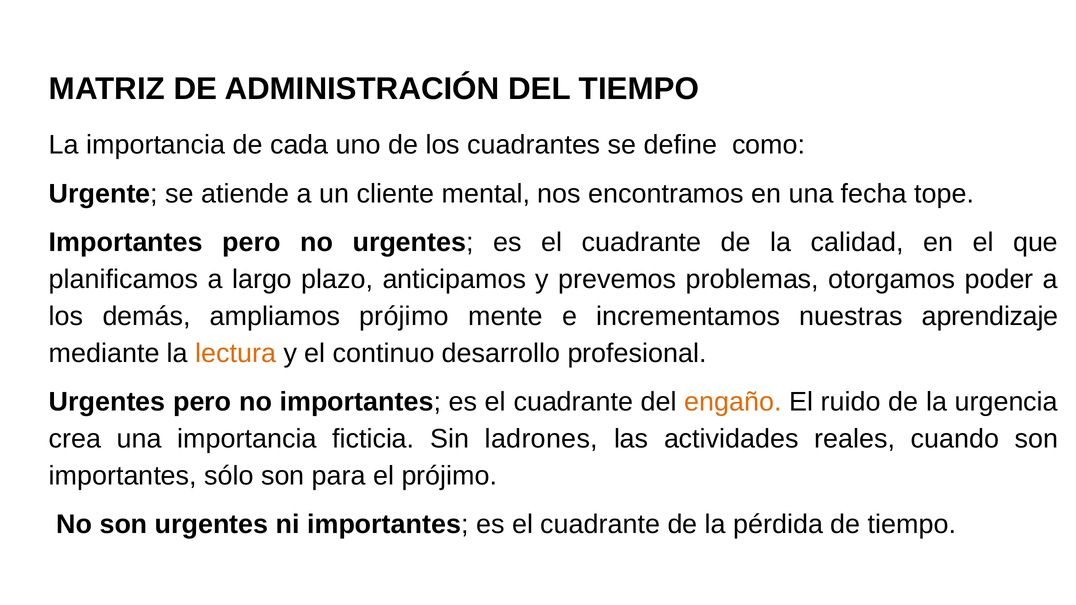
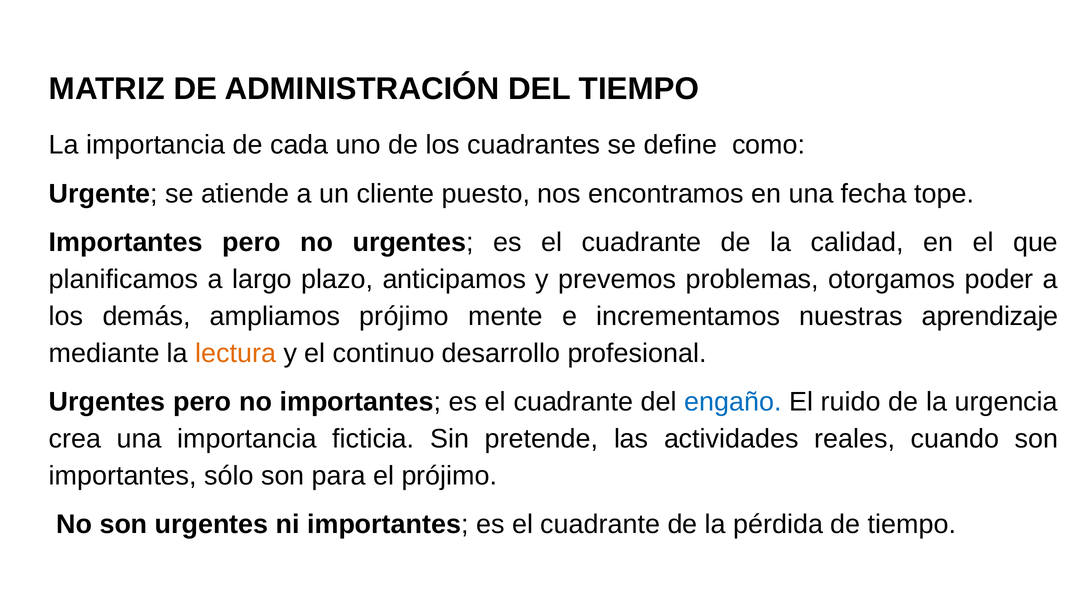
mental: mental -> puesto (486, 194)
engaño colour: orange -> blue (733, 402)
ladrones: ladrones -> pretende (541, 439)
